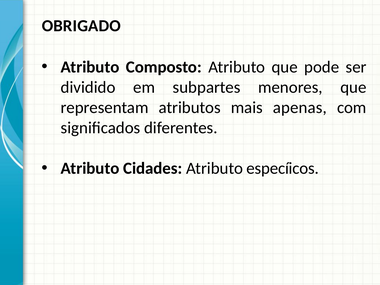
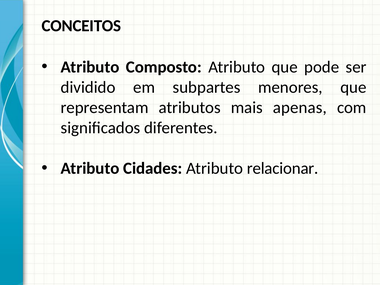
OBRIGADO: OBRIGADO -> CONCEITOS (81, 26)
especíicos: especíicos -> relacionar (283, 168)
